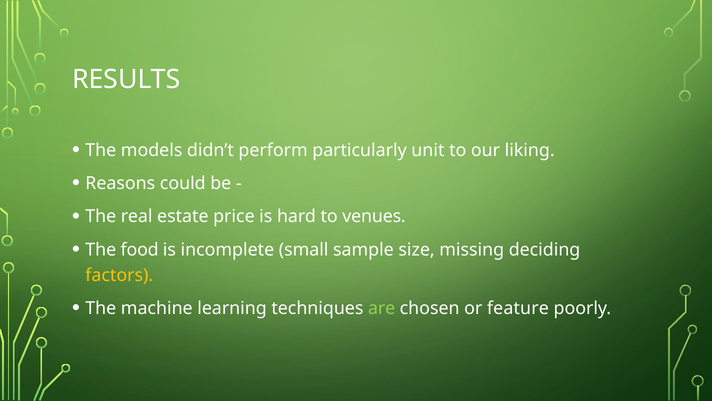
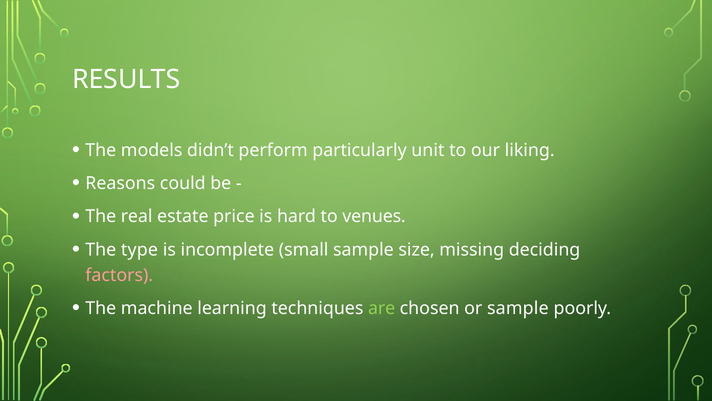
food: food -> type (139, 249)
factors colour: yellow -> pink (119, 275)
or feature: feature -> sample (518, 308)
